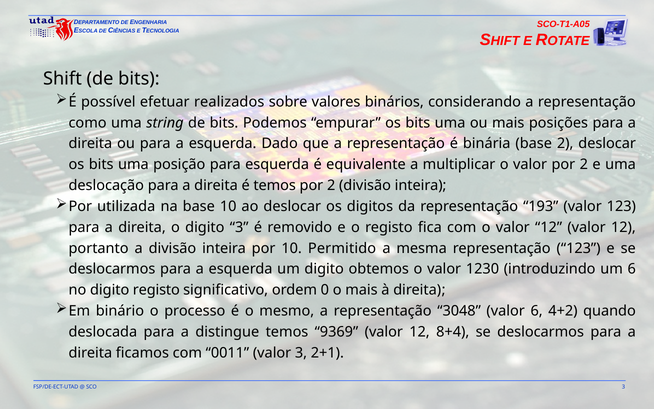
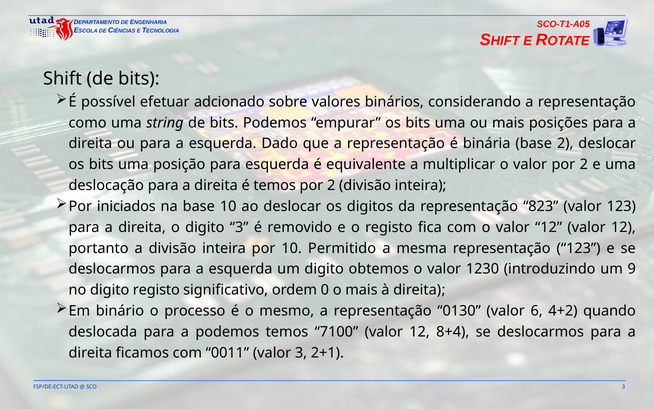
realizados: realizados -> adcionado (229, 102)
utilizada: utilizada -> iniciados (126, 206)
193: 193 -> 823 (541, 206)
um 6: 6 -> 9 (632, 269)
3048: 3048 -> 0130 (459, 311)
a distingue: distingue -> podemos (227, 332)
9369: 9369 -> 7100 (336, 332)
